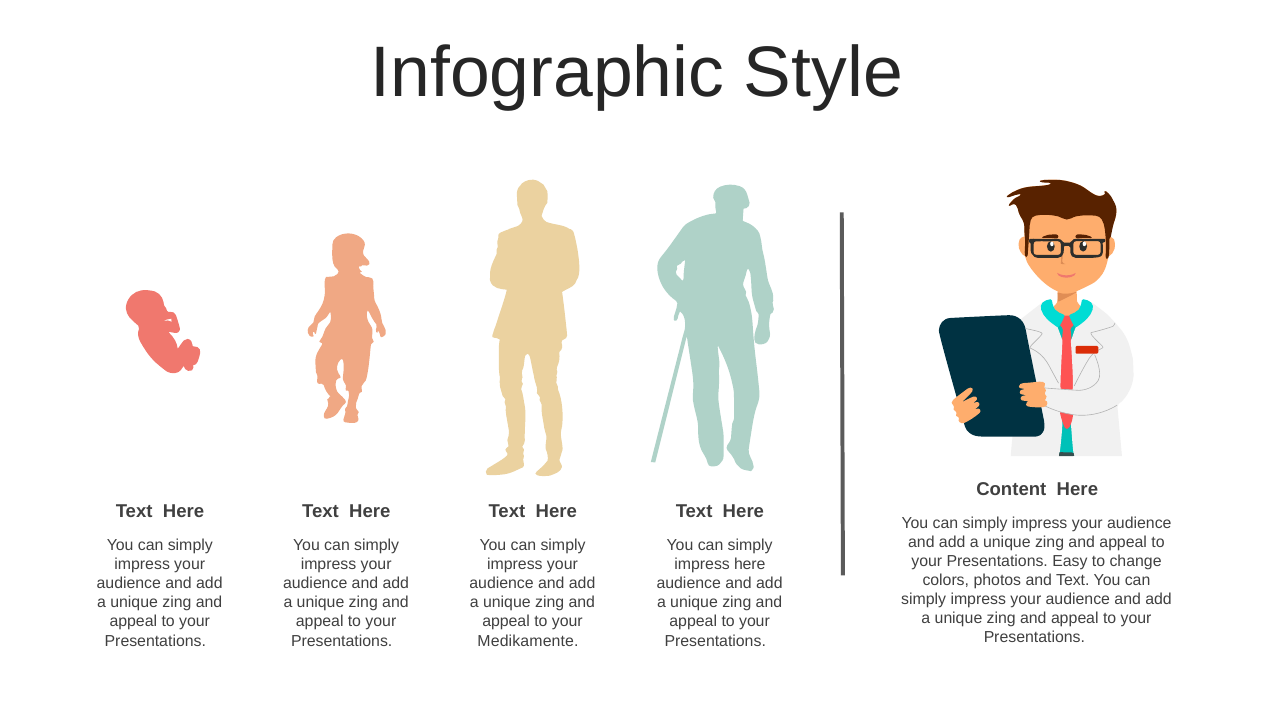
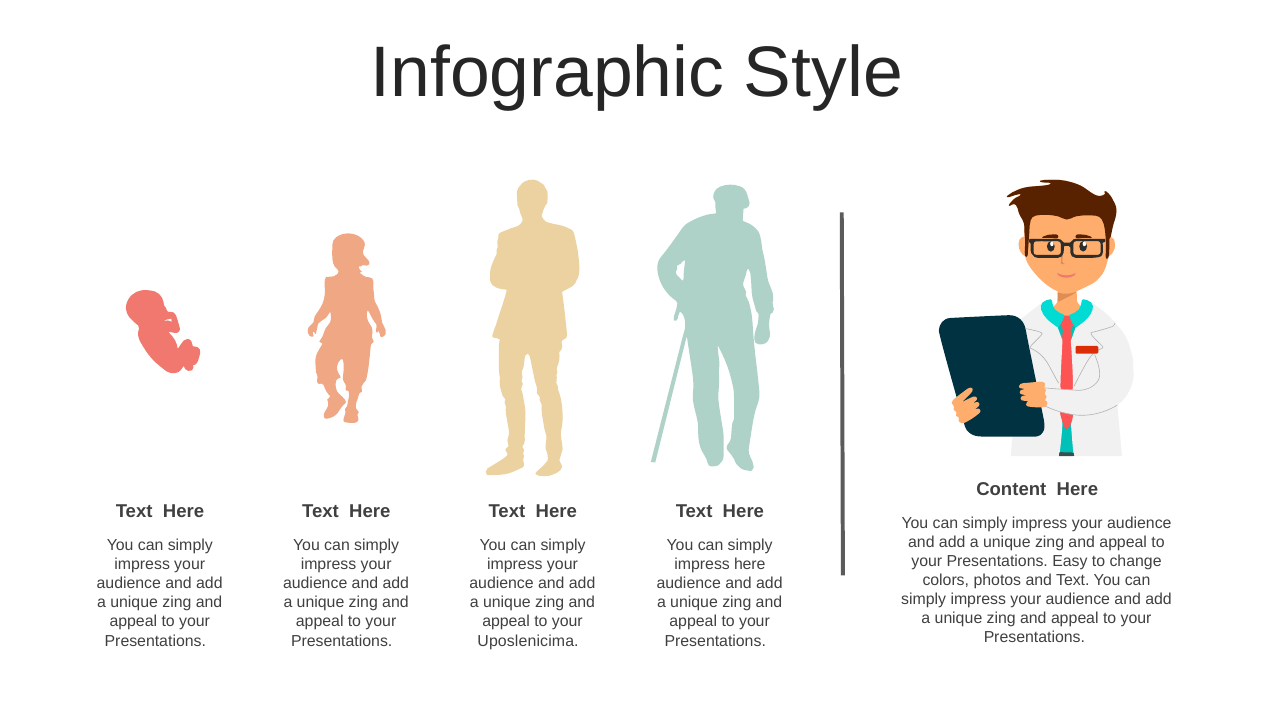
Medikamente: Medikamente -> Uposlenicima (528, 641)
